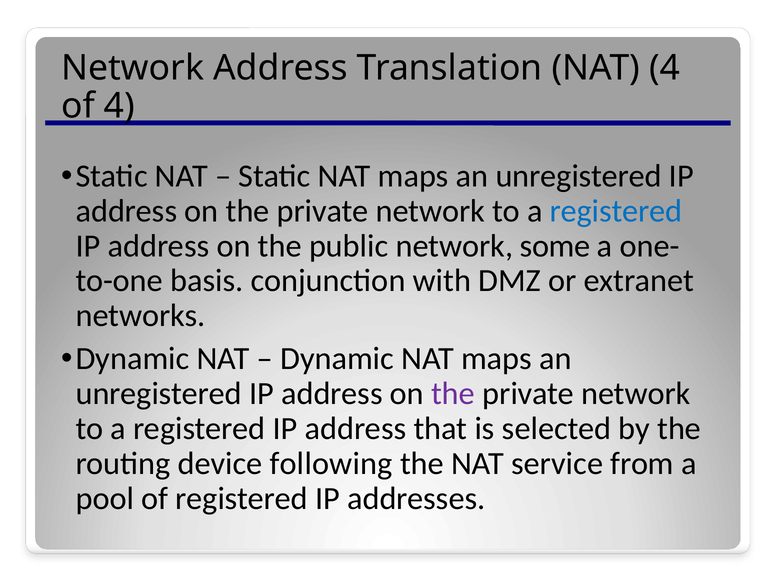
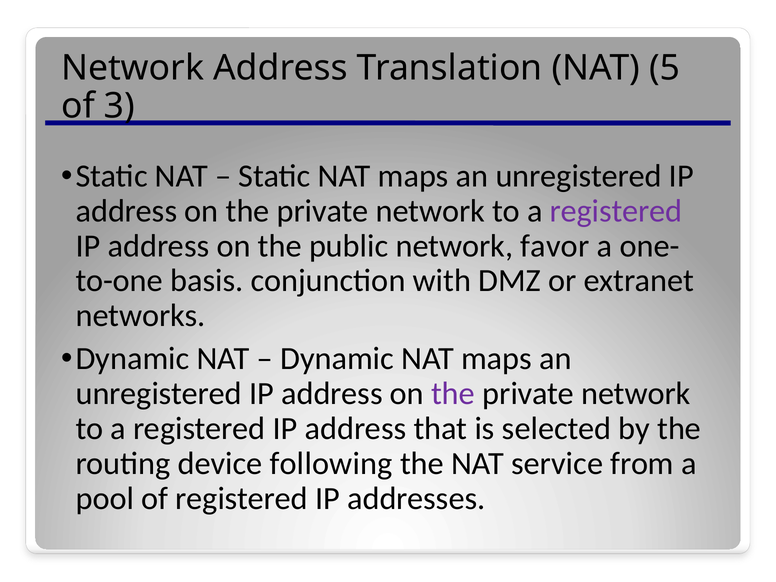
NAT 4: 4 -> 5 (665, 68)
of 4: 4 -> 3 (119, 106)
registered colour: blue -> purple (616, 211)
some: some -> favor (555, 246)
